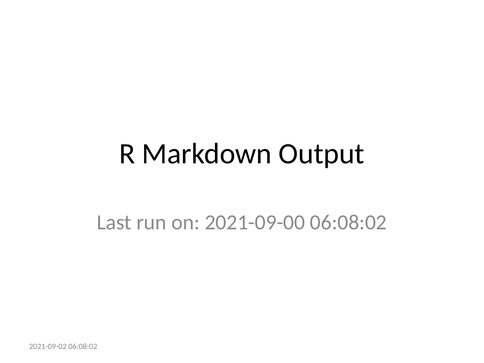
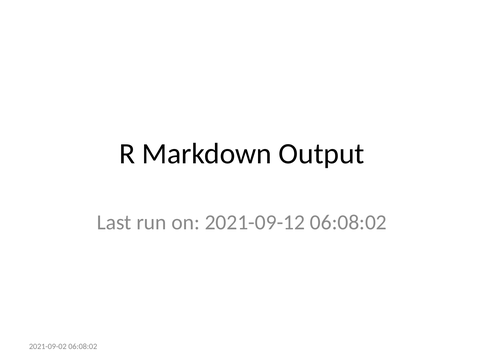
2021-09-00: 2021-09-00 -> 2021-09-12 (255, 223)
